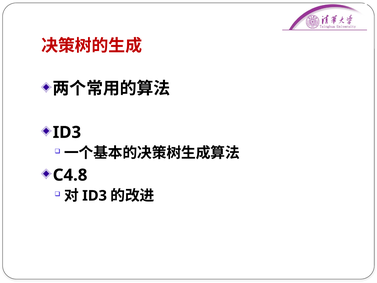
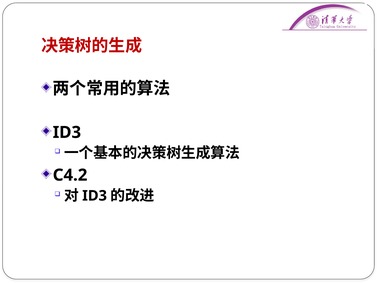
C4.8: C4.8 -> C4.2 (70, 175)
